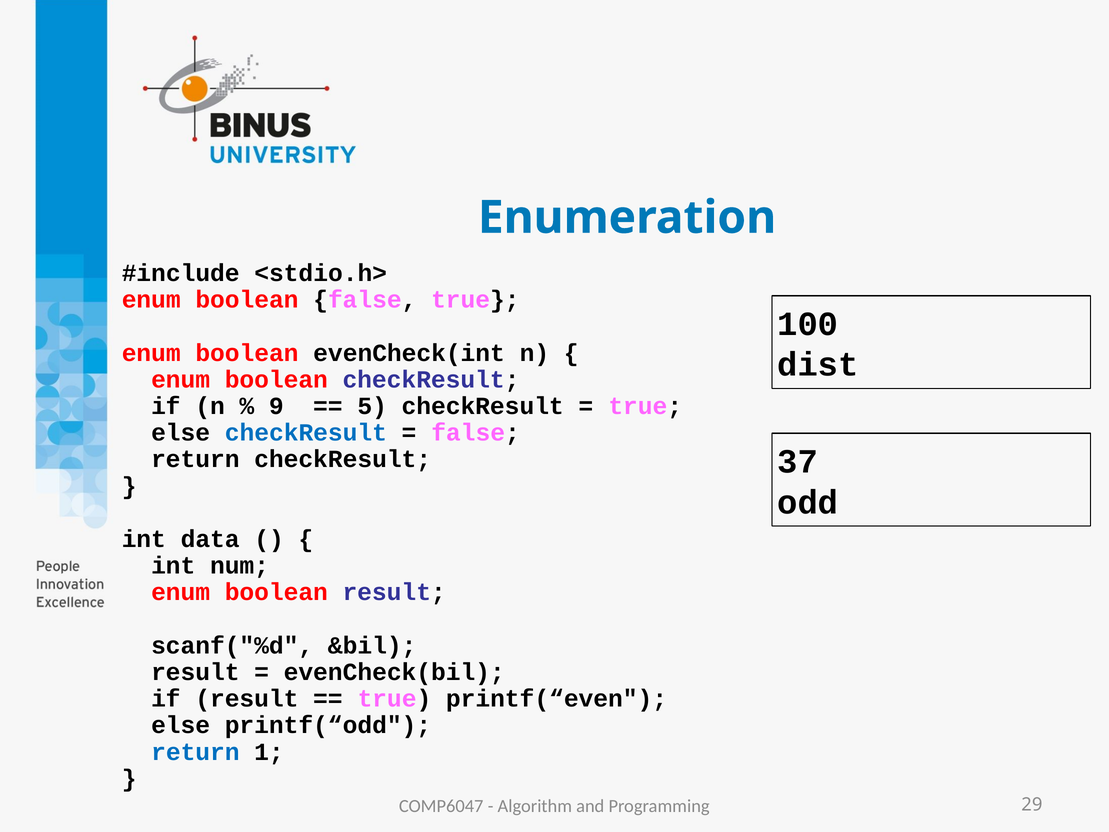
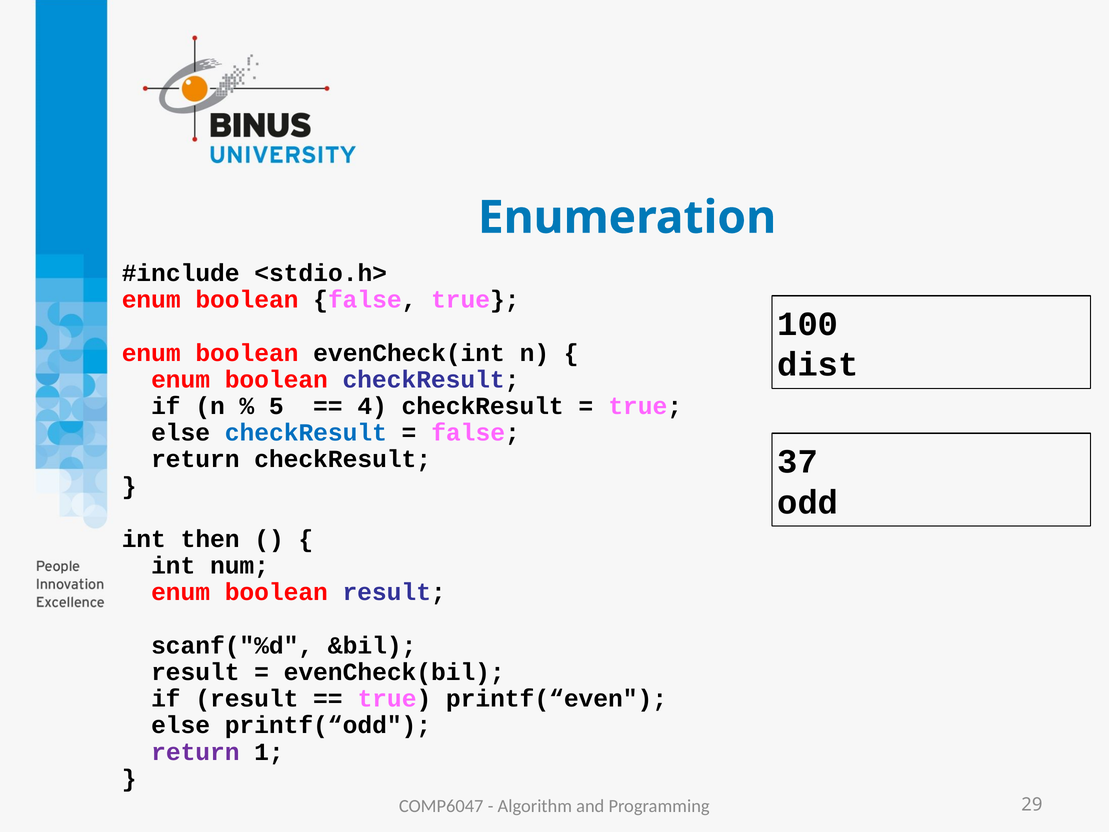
9: 9 -> 5 (276, 406)
5: 5 -> 4 (372, 406)
data: data -> then (210, 539)
return colour: blue -> purple (195, 752)
